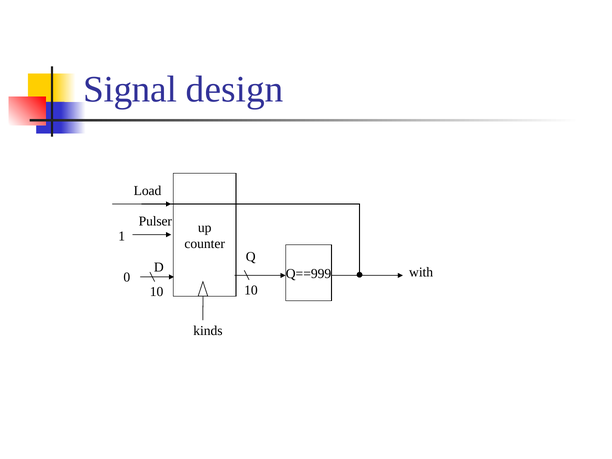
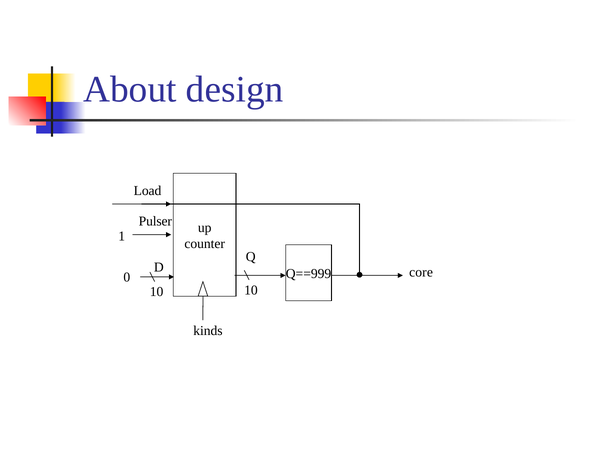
Signal: Signal -> About (130, 89)
with: with -> core (421, 272)
